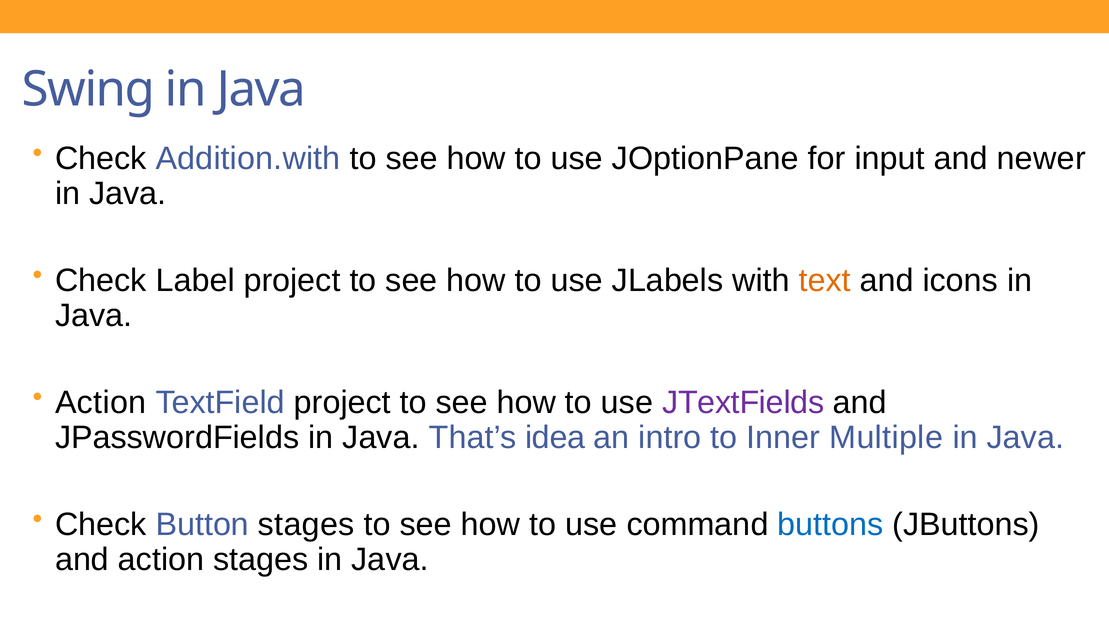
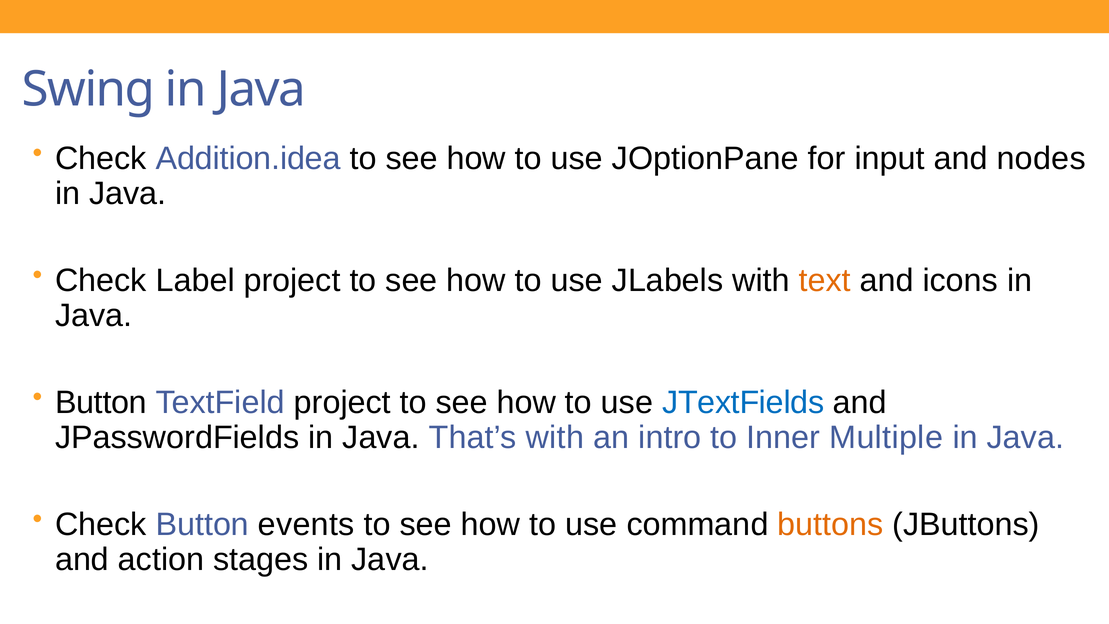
Addition.with: Addition.with -> Addition.idea (248, 159)
newer: newer -> nodes (1041, 159)
Action: Action -> Button (101, 402)
JTextFields colour: purple -> blue (743, 402)
That’s idea: idea -> with (555, 437)
Button stages: stages -> events (306, 524)
buttons colour: blue -> orange (830, 524)
